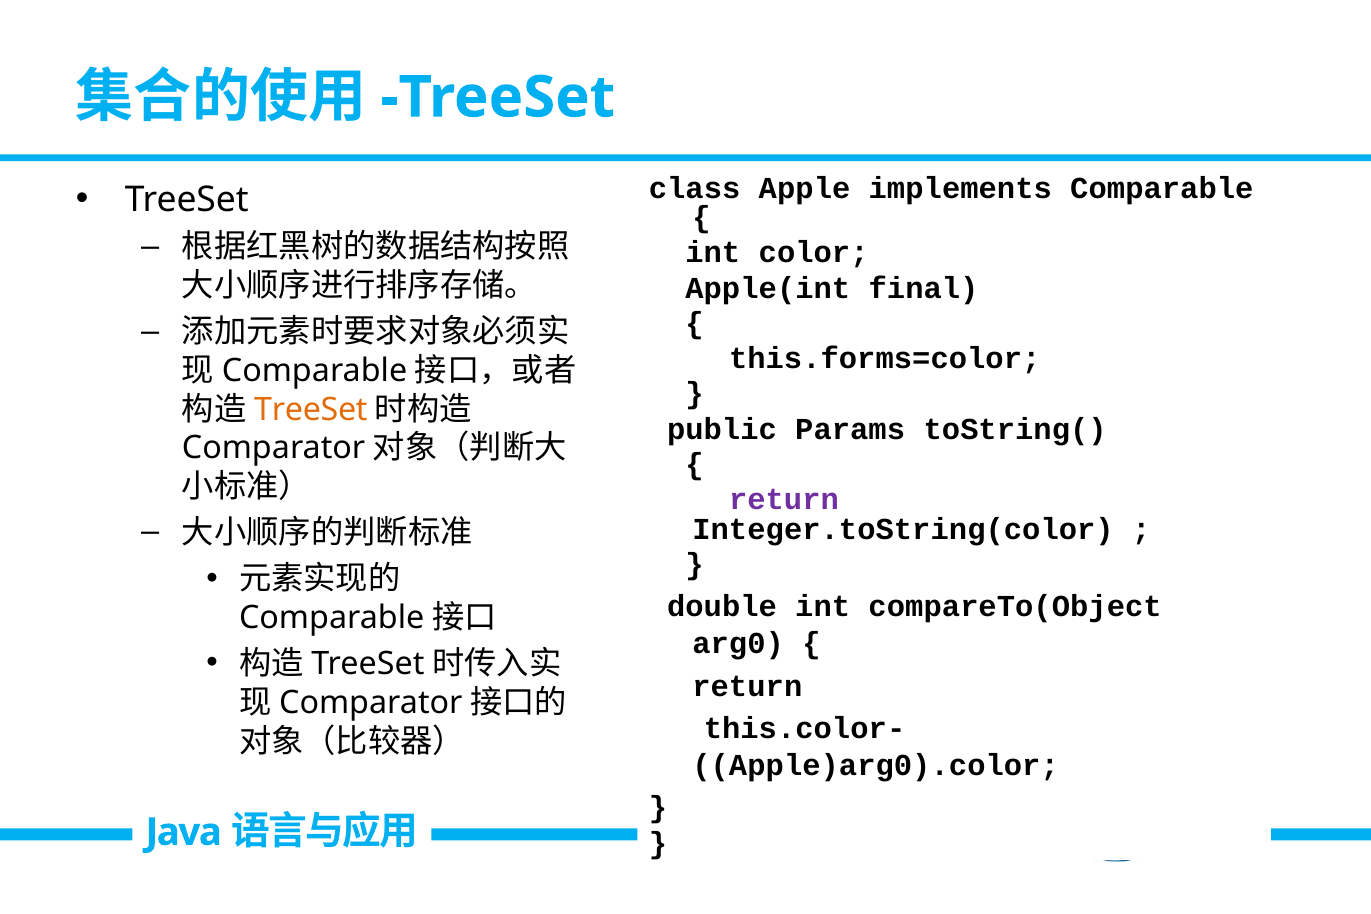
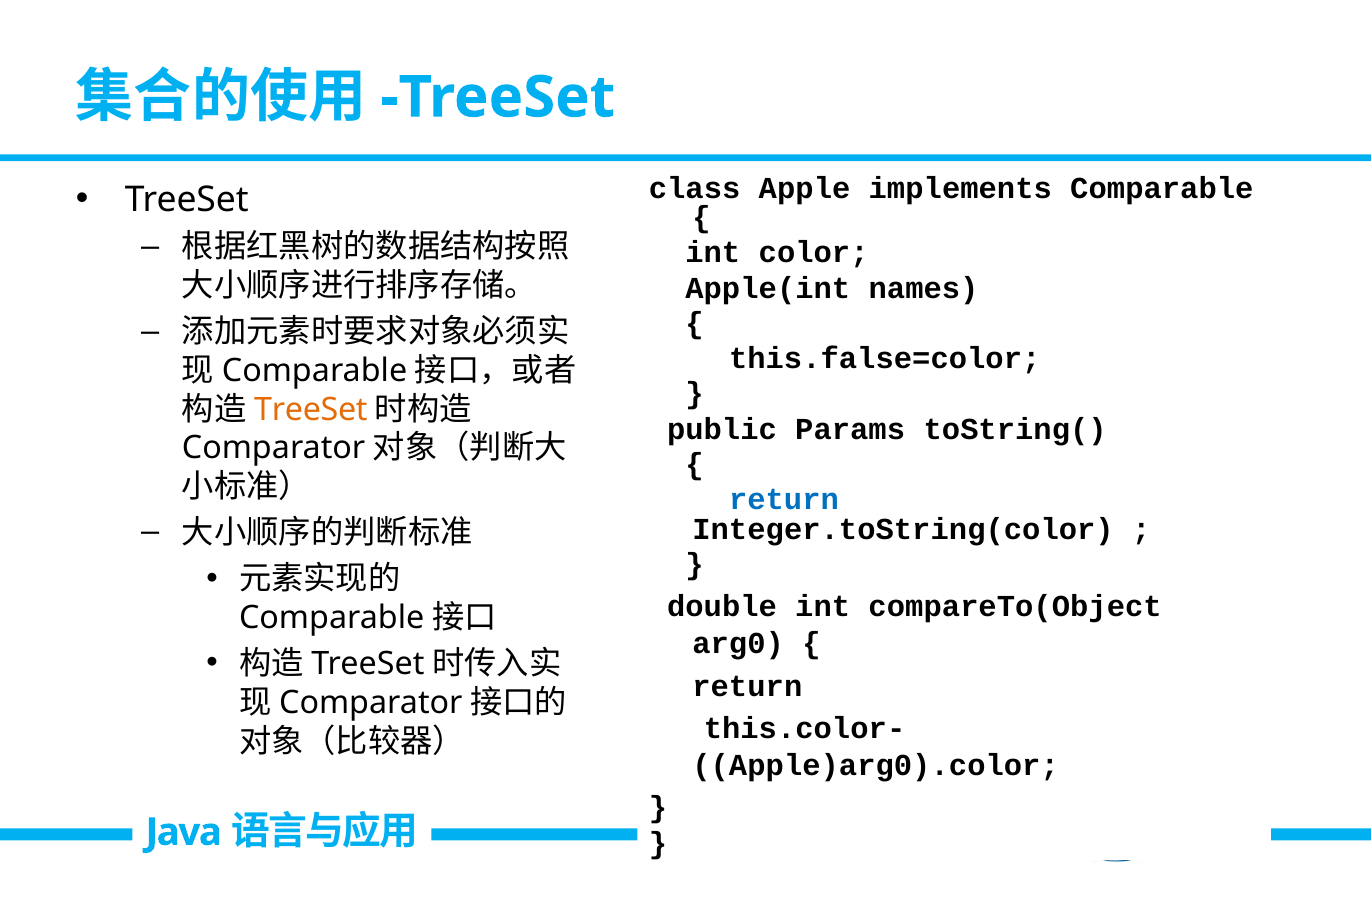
final: final -> names (924, 288)
this.forms=color: this.forms=color -> this.false=color (885, 359)
return colour: purple -> blue (784, 500)
